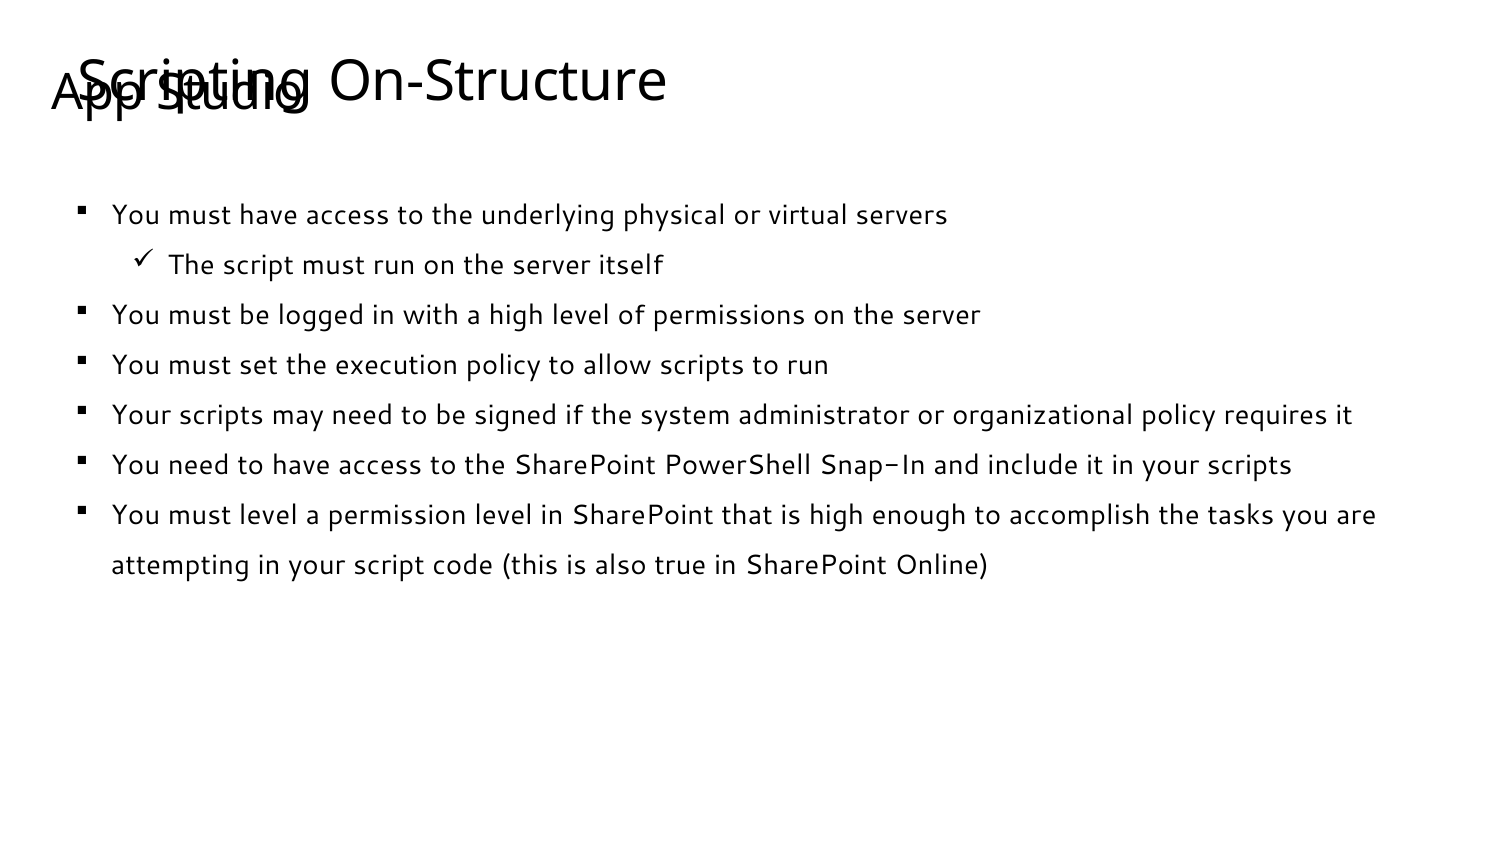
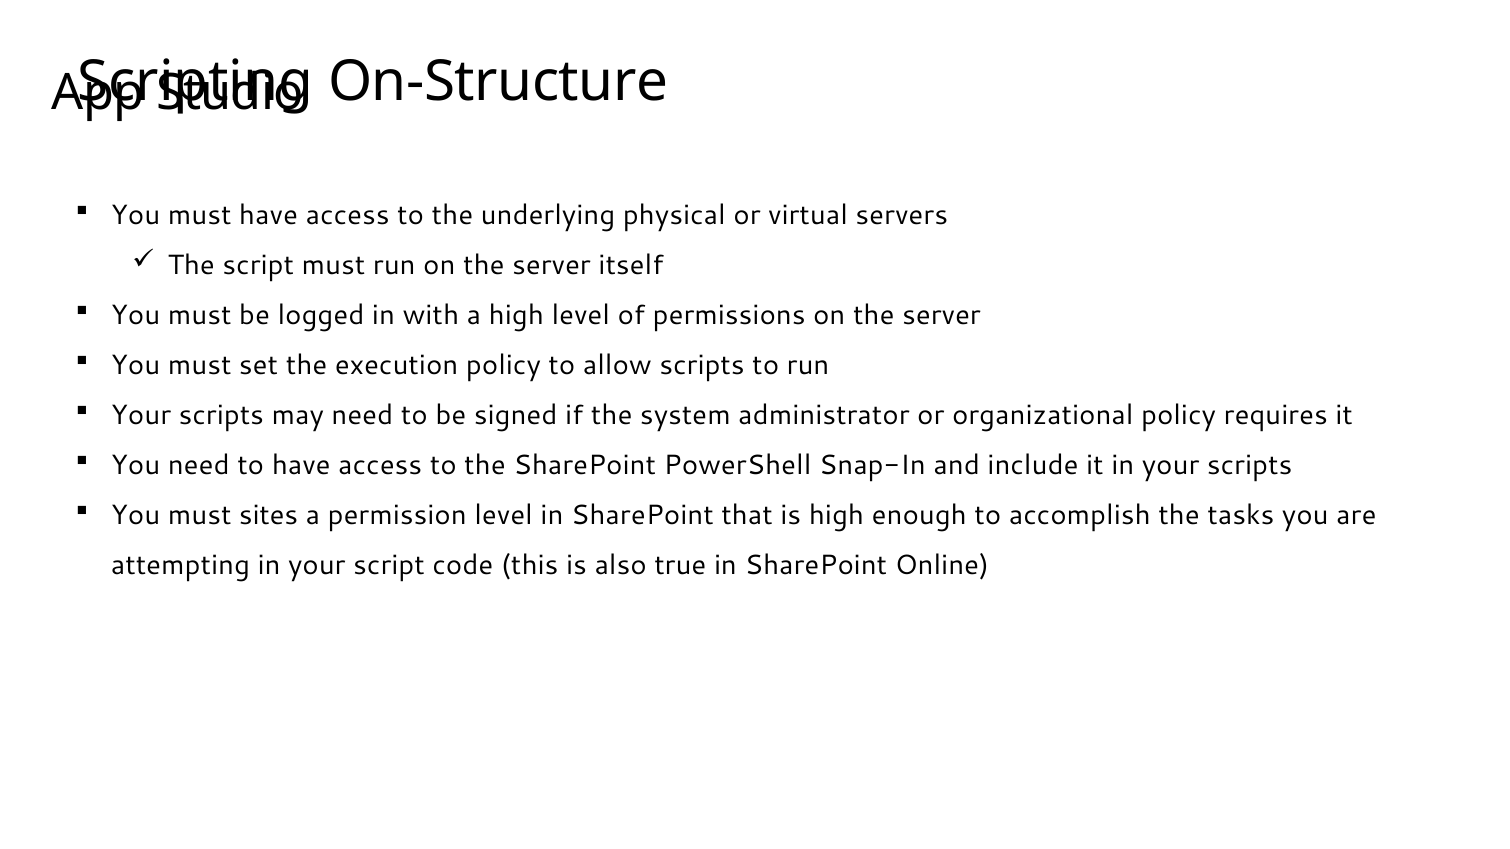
must level: level -> sites (269, 516)
